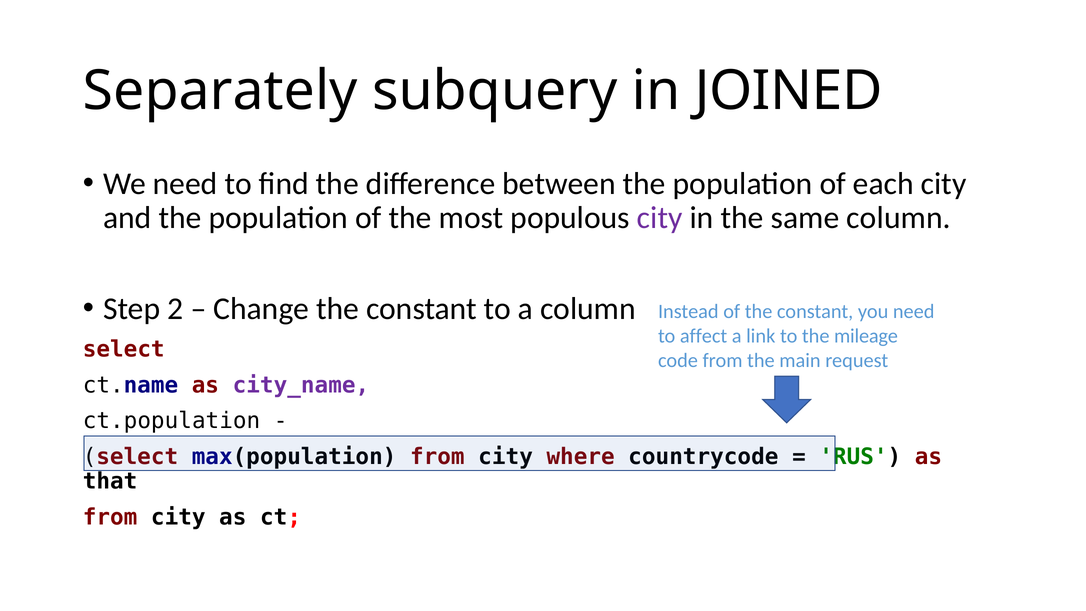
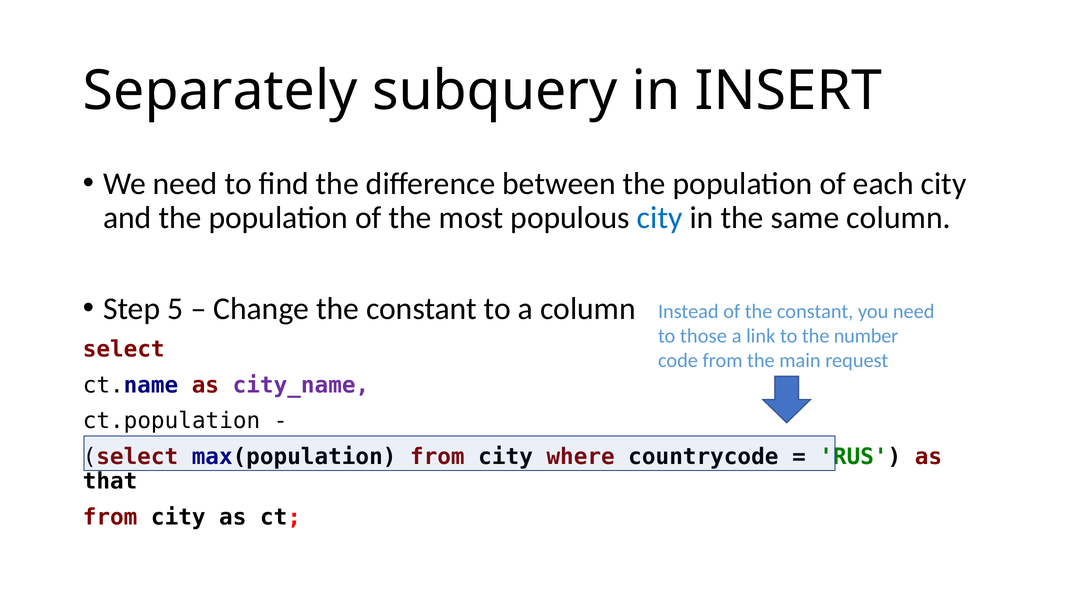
JOINED: JOINED -> INSERT (788, 91)
city colour: purple -> blue (660, 218)
2: 2 -> 5 (175, 309)
affect: affect -> those (703, 336)
mileage: mileage -> number (866, 336)
